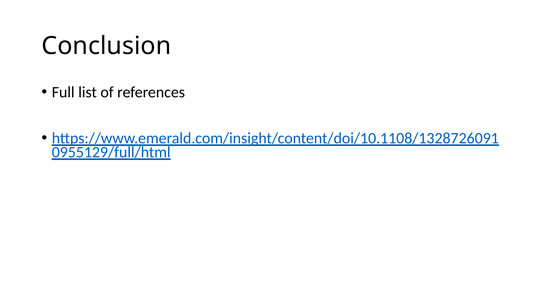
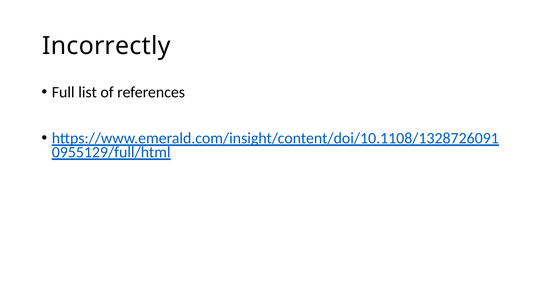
Conclusion: Conclusion -> Incorrectly (106, 46)
